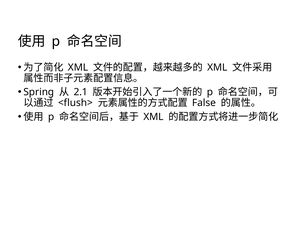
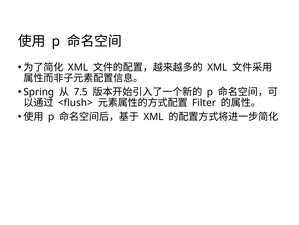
2.1: 2.1 -> 7.5 (81, 92)
False: False -> Filter (204, 103)
